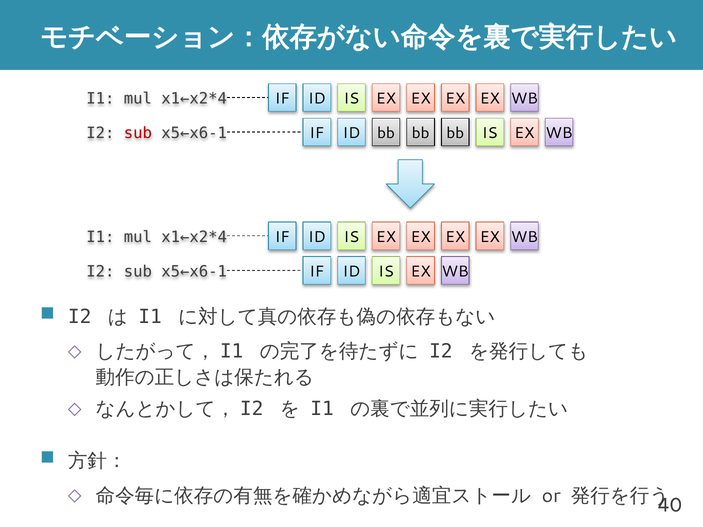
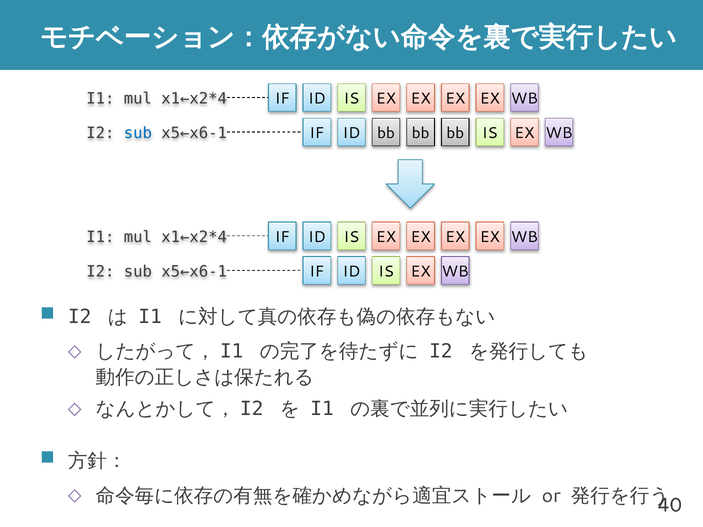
sub colour: red -> blue (138, 133)
